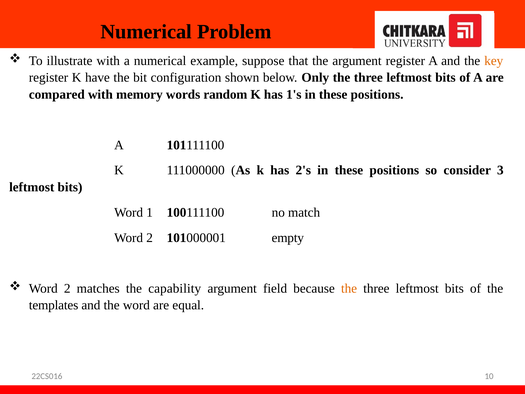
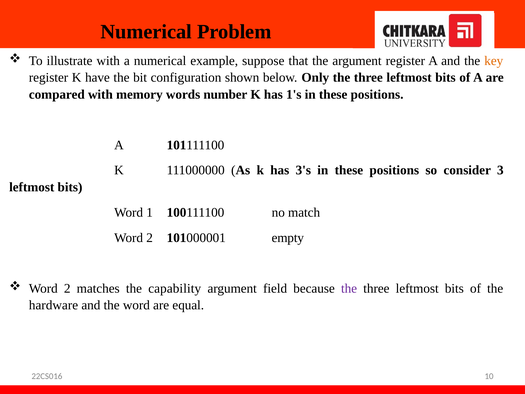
random: random -> number (225, 94)
2's: 2's -> 3's (303, 170)
the colour: orange -> purple (349, 288)
templates: templates -> hardware (54, 305)
